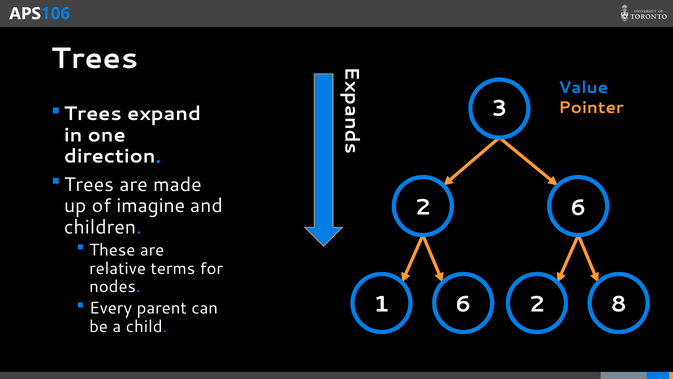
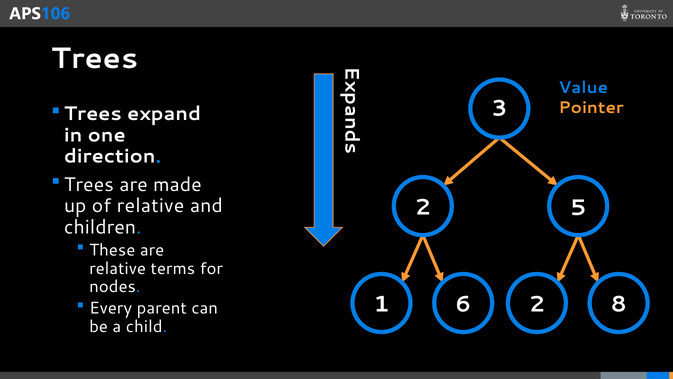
of imagine: imagine -> relative (151, 206)
2 6: 6 -> 5 (578, 207)
